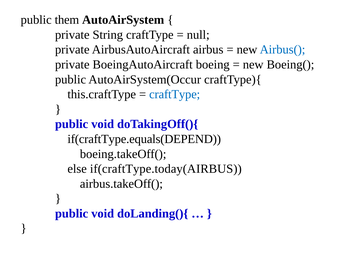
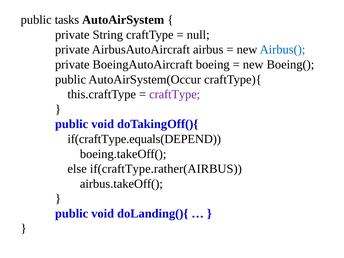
them: them -> tasks (67, 20)
craftType colour: blue -> purple (175, 94)
if(craftType.today(AIRBUS: if(craftType.today(AIRBUS -> if(craftType.rather(AIRBUS (166, 169)
